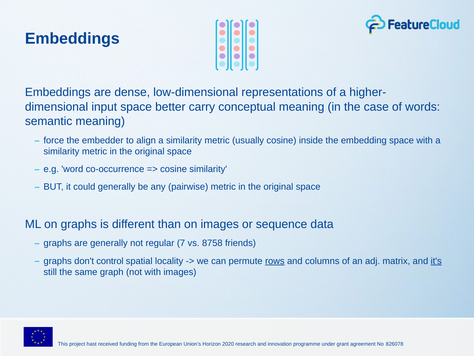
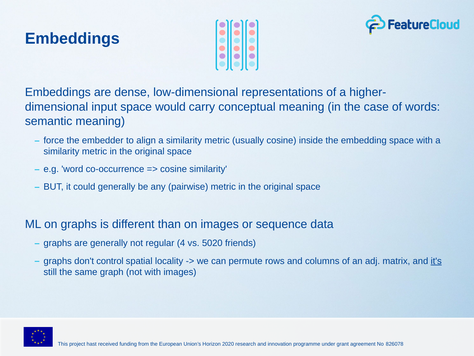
better: better -> would (170, 107)
7: 7 -> 4 (181, 243)
8758: 8758 -> 5020 (212, 243)
rows underline: present -> none (275, 261)
